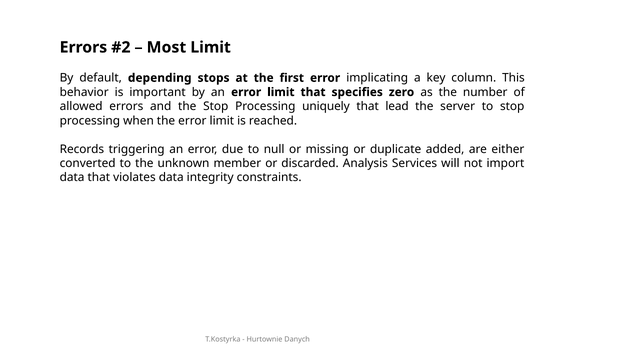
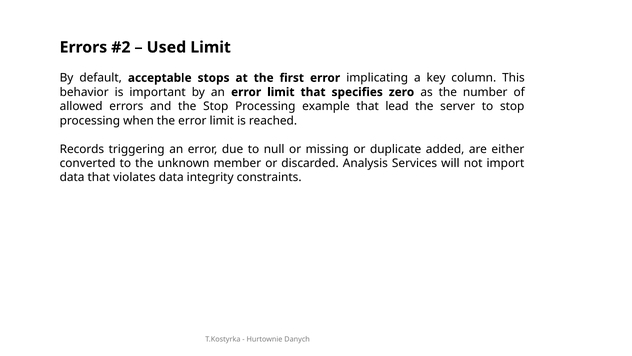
Most: Most -> Used (166, 47)
depending: depending -> acceptable (160, 78)
uniquely: uniquely -> example (326, 106)
